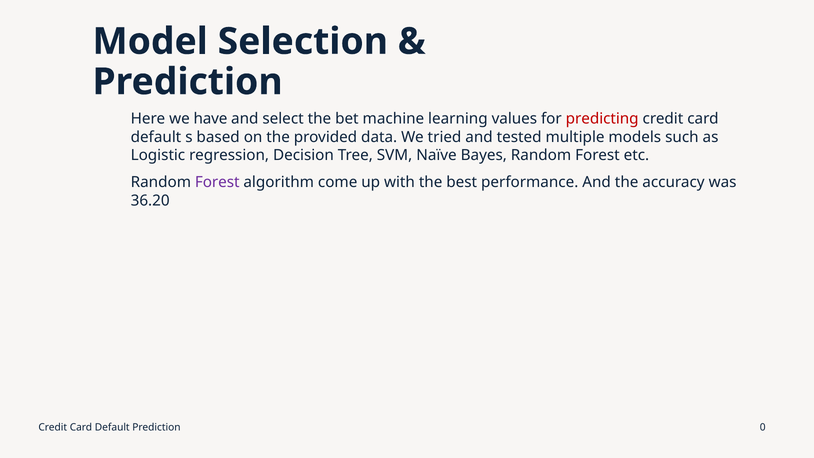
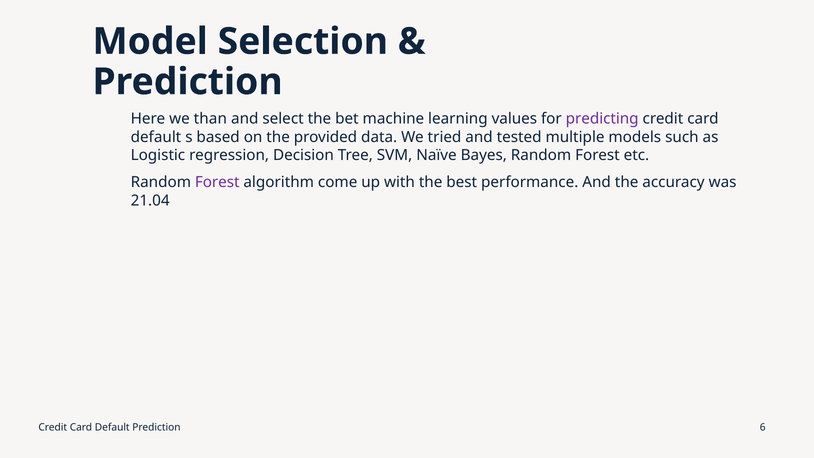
have: have -> than (210, 119)
predicting colour: red -> purple (602, 119)
36.20: 36.20 -> 21.04 (150, 200)
0: 0 -> 6 (763, 427)
